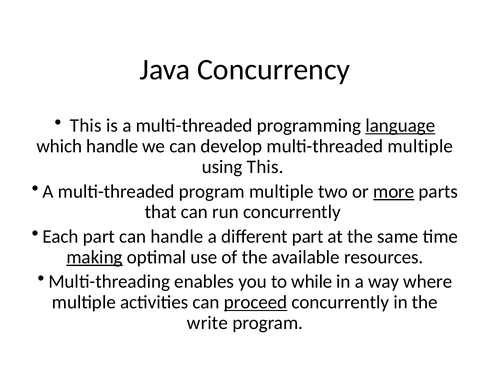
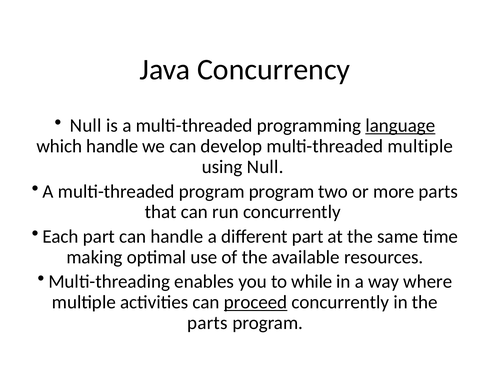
This: This -> Null (86, 125)
using This: This -> Null (265, 167)
program multiple: multiple -> program (282, 191)
more underline: present -> none (394, 191)
making underline: present -> none (95, 257)
write: write -> parts (207, 322)
